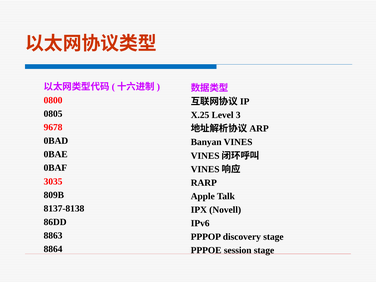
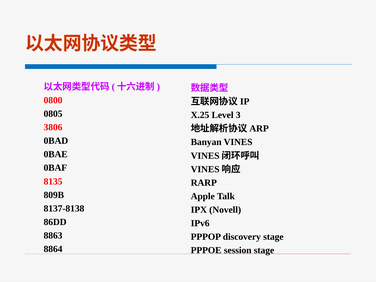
9678: 9678 -> 3806 (53, 127)
3035: 3035 -> 8135 (53, 181)
